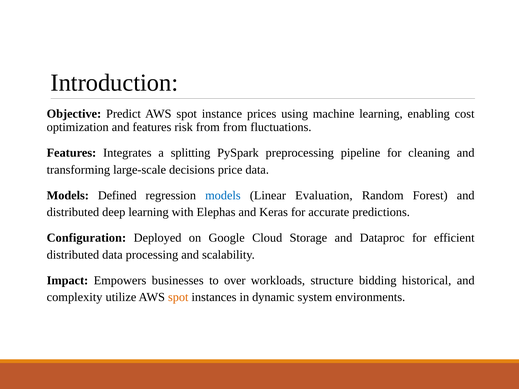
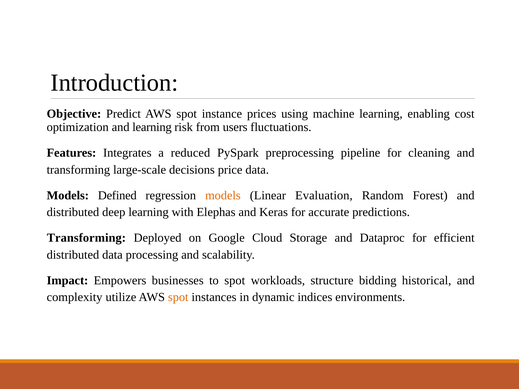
and features: features -> learning (152, 127)
from from: from -> users (235, 127)
splitting: splitting -> reduced (190, 153)
models colour: blue -> orange (223, 195)
Configuration: Configuration -> Transforming (86, 238)
to over: over -> spot (235, 281)
system: system -> indices (315, 297)
